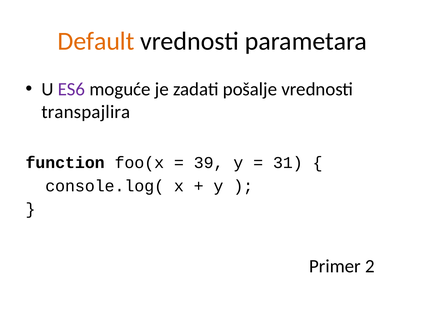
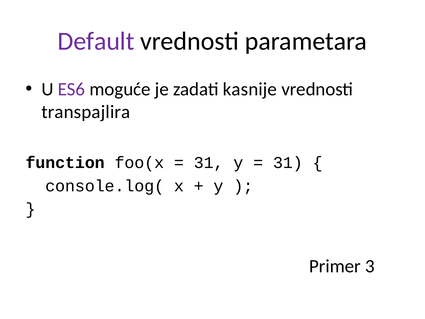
Default colour: orange -> purple (96, 41)
pošalje: pošalje -> kasnije (250, 89)
39: 39 -> 31 (209, 163)
2: 2 -> 3 (370, 266)
